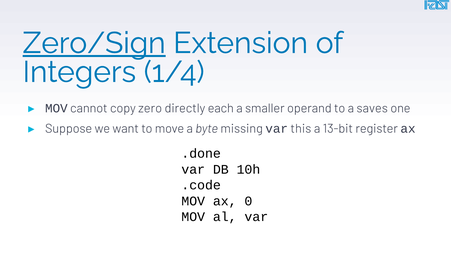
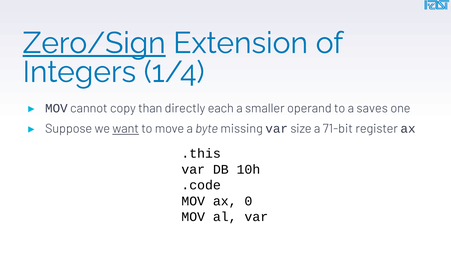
zero: zero -> than (150, 108)
want underline: none -> present (126, 129)
this: this -> size (301, 129)
13-bit: 13-bit -> 71-bit (338, 129)
.done: .done -> .this (201, 153)
